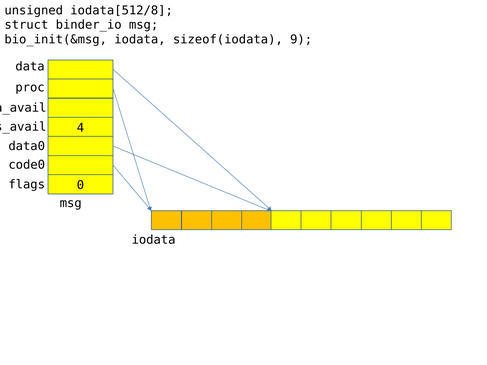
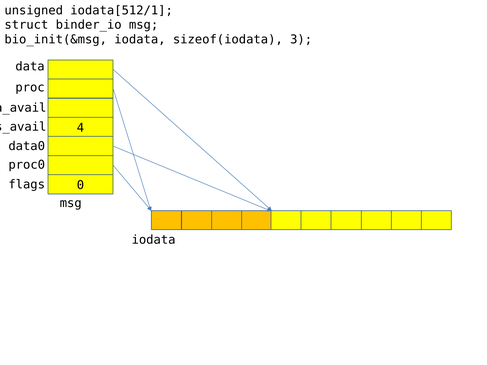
iodata[512/8: iodata[512/8 -> iodata[512/1 (122, 10)
9: 9 -> 3 (301, 40)
code0: code0 -> proc0 (27, 165)
